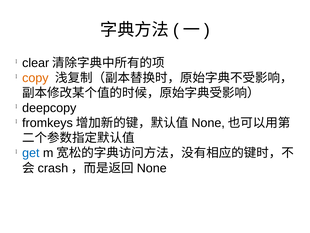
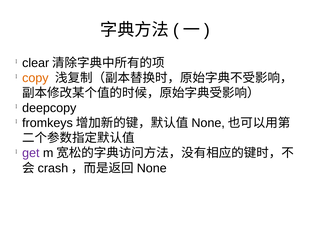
get colour: blue -> purple (31, 153)
